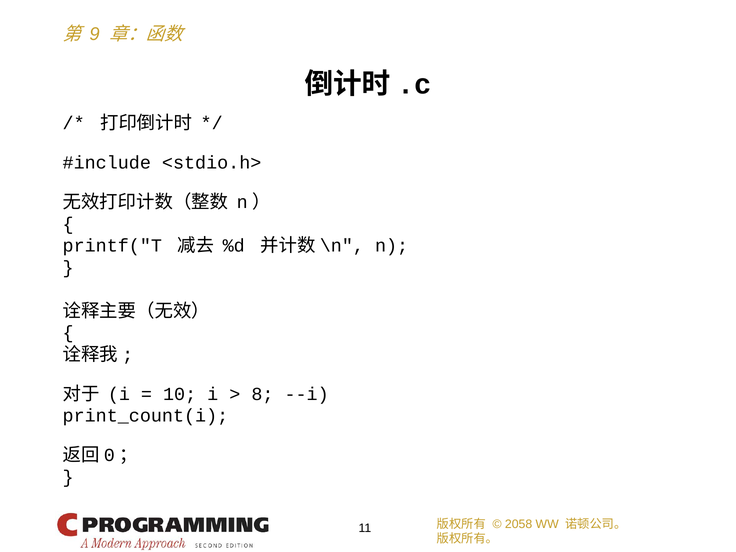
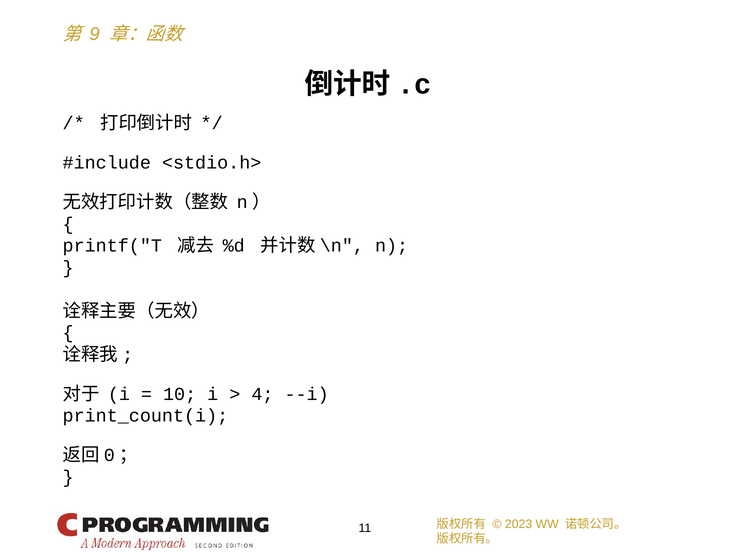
8: 8 -> 4 (262, 394)
2058: 2058 -> 2023 (519, 524)
